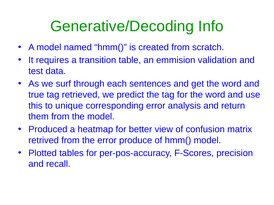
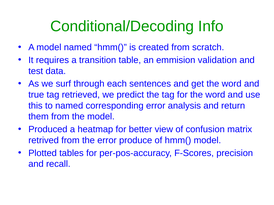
Generative/Decoding: Generative/Decoding -> Conditional/Decoding (122, 26)
to unique: unique -> named (69, 106)
